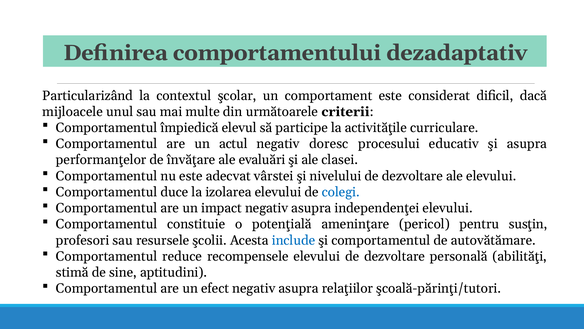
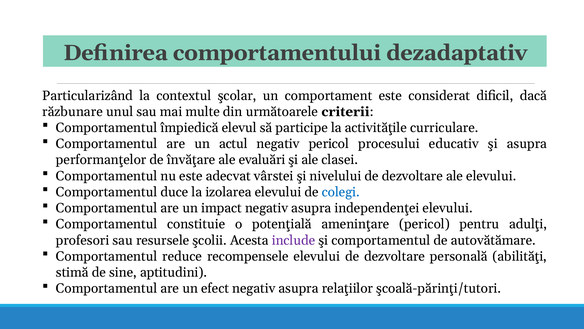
mijloacele: mijloacele -> răzbunare (73, 111)
negativ doresc: doresc -> pericol (329, 144)
susţin: susţin -> adulţi (528, 224)
include colour: blue -> purple (294, 240)
